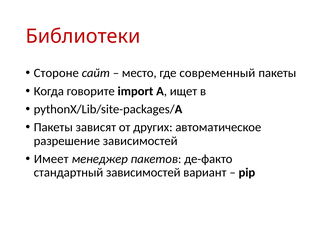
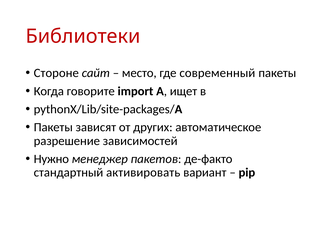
Имеет: Имеет -> Нужно (51, 159)
стандартный зависимостей: зависимостей -> активировать (143, 173)
